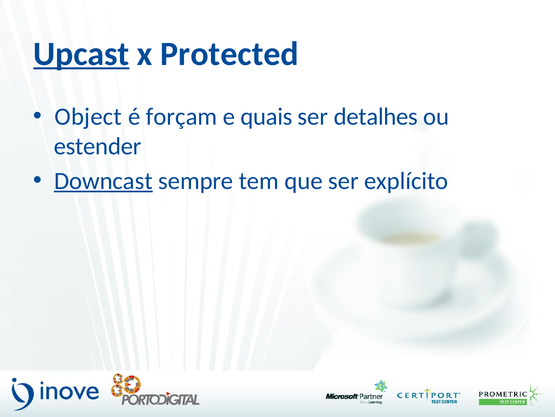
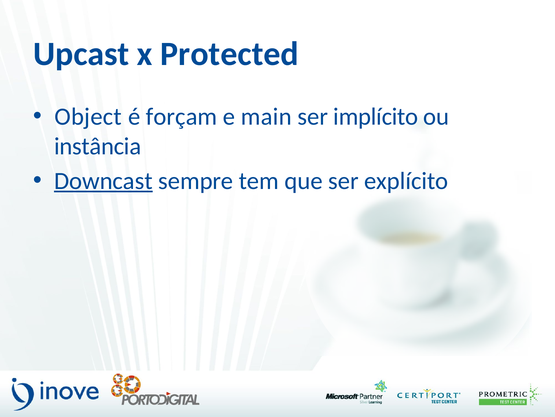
Upcast underline: present -> none (81, 54)
quais: quais -> main (266, 116)
detalhes: detalhes -> implícito (376, 116)
estender: estender -> instância (98, 146)
